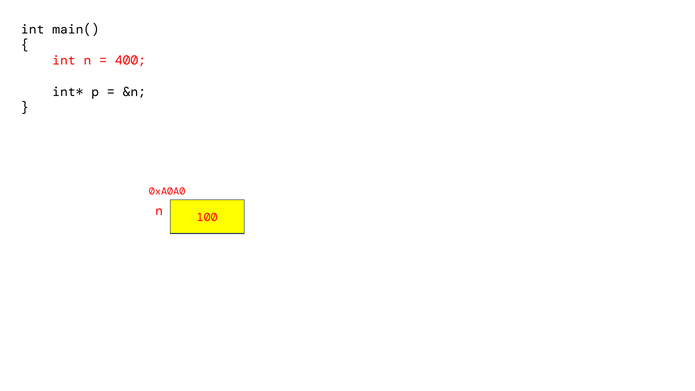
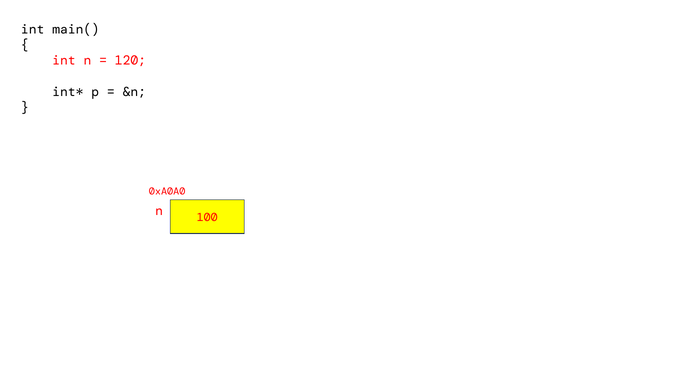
400: 400 -> 120 (130, 61)
